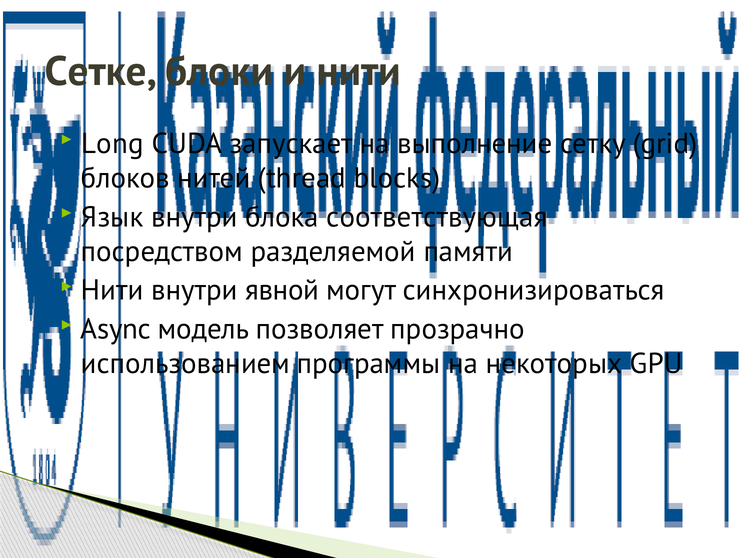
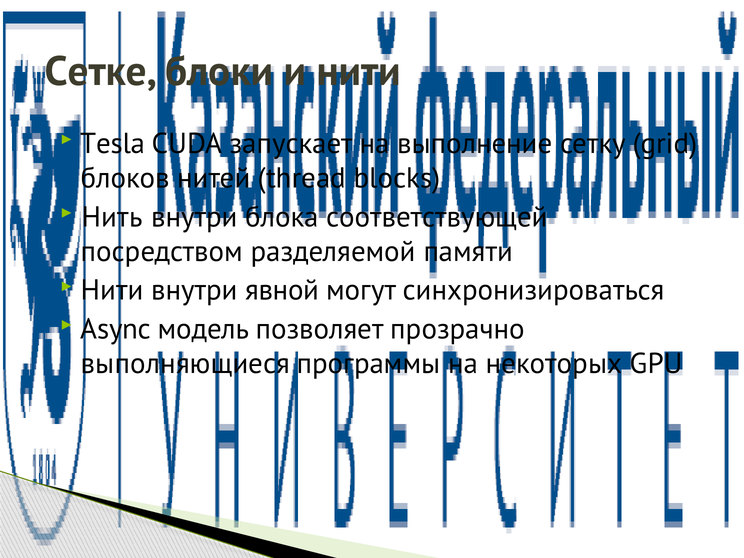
Long: Long -> Tesla (113, 144)
Язык: Язык -> Нить (112, 217)
соответствующая: соответствующая -> соответствующей (437, 217)
использованием: использованием -> выполняющиеся (186, 364)
